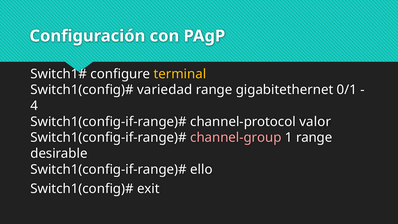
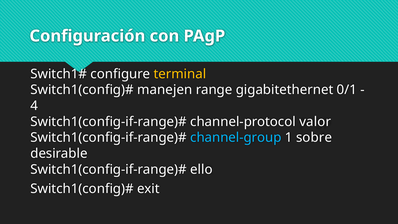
variedad: variedad -> manejen (165, 90)
channel-group colour: pink -> light blue (236, 138)
1 range: range -> sobre (314, 138)
